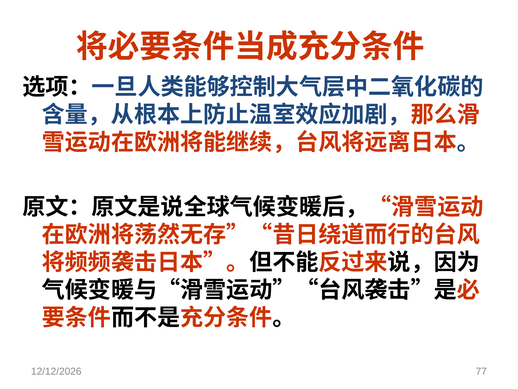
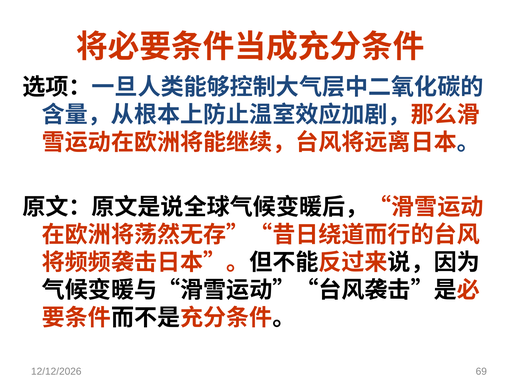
77: 77 -> 69 (481, 371)
